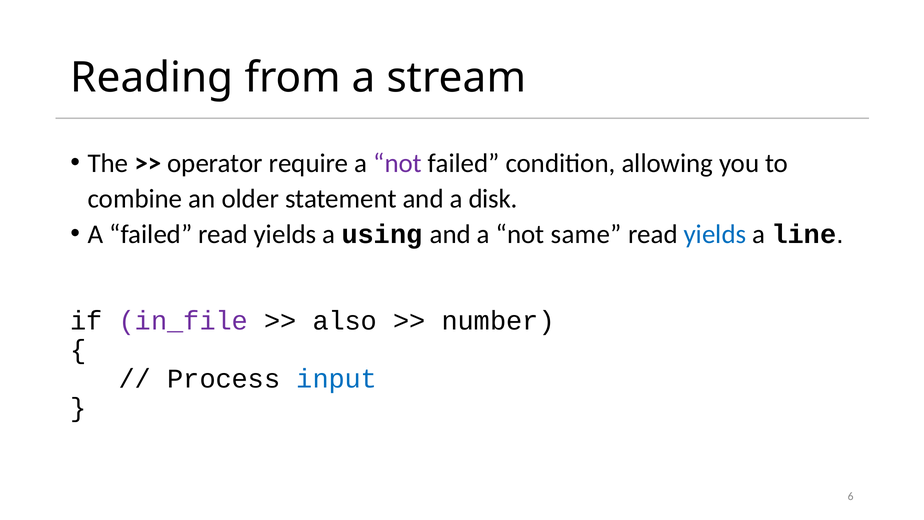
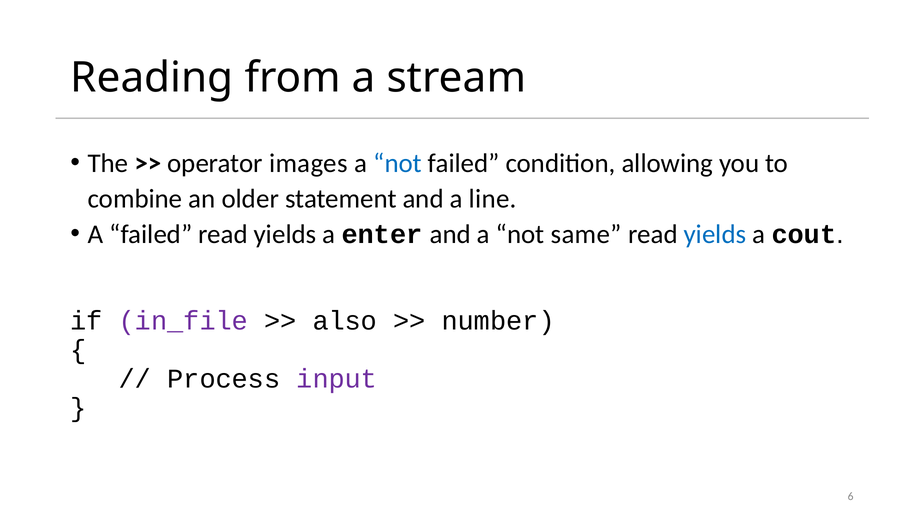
require: require -> images (308, 163)
not colour: purple -> blue (398, 163)
disk: disk -> line (493, 199)
using: using -> enter (382, 234)
line: line -> cout (804, 234)
input colour: blue -> purple (337, 379)
